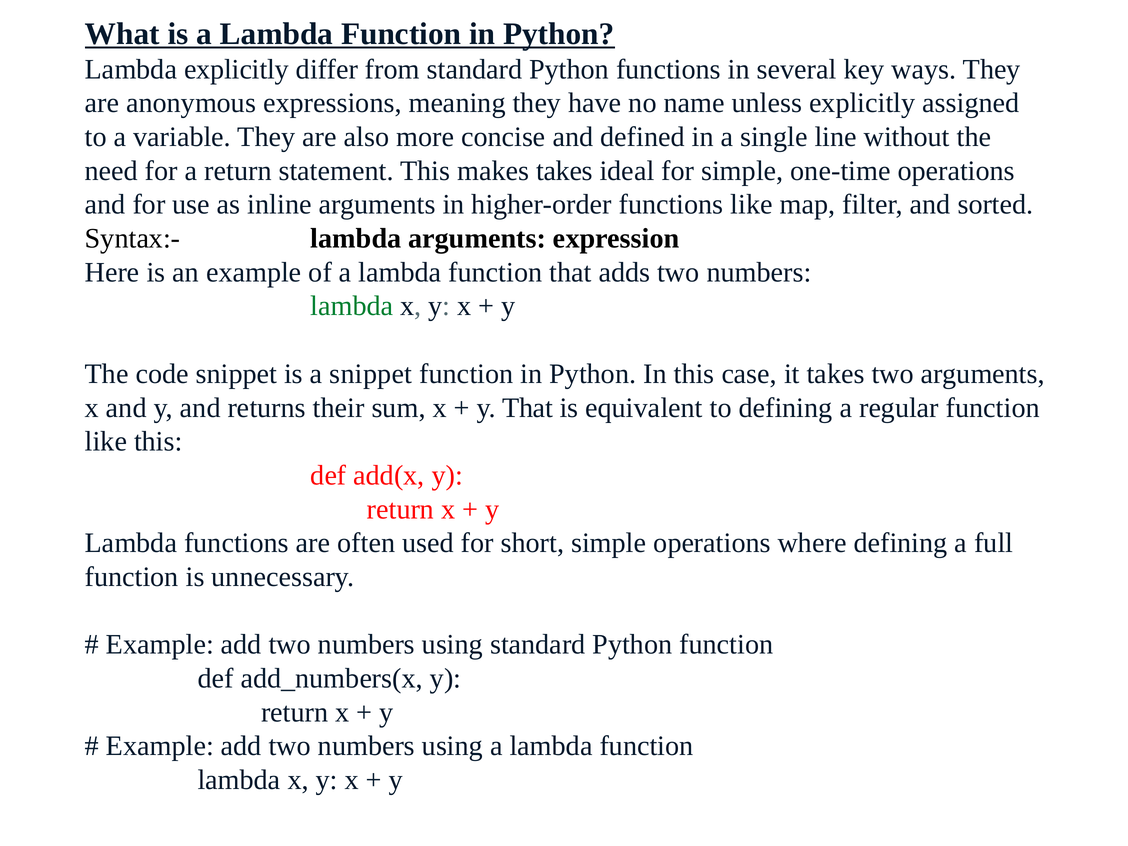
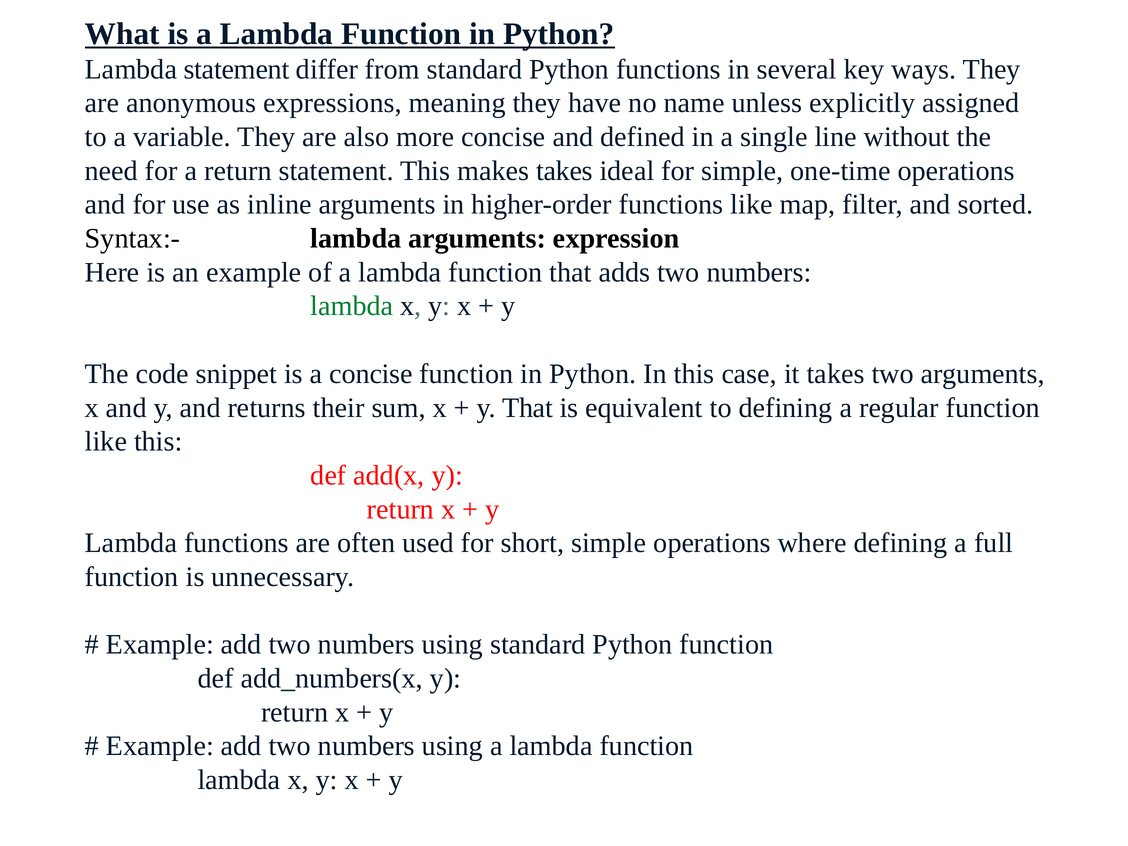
Lambda explicitly: explicitly -> statement (237, 69)
a snippet: snippet -> concise (371, 374)
